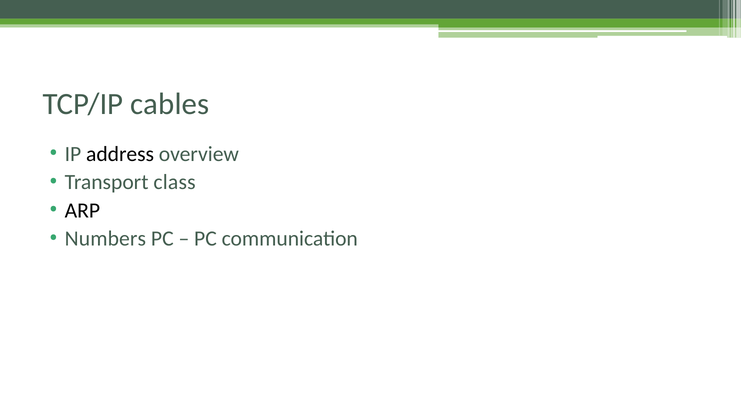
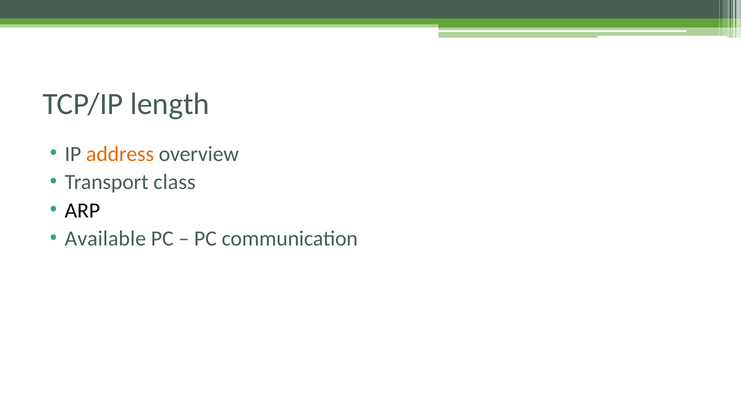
cables: cables -> length (170, 104)
address colour: black -> orange (120, 154)
Numbers: Numbers -> Available (105, 239)
